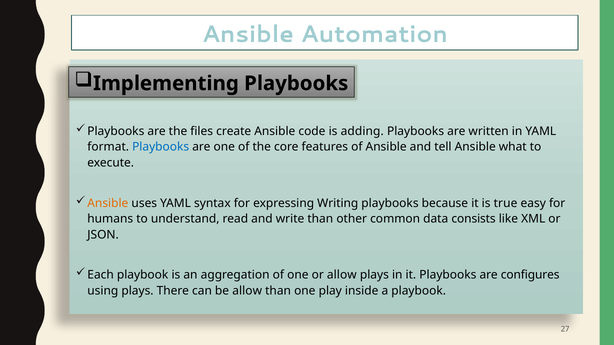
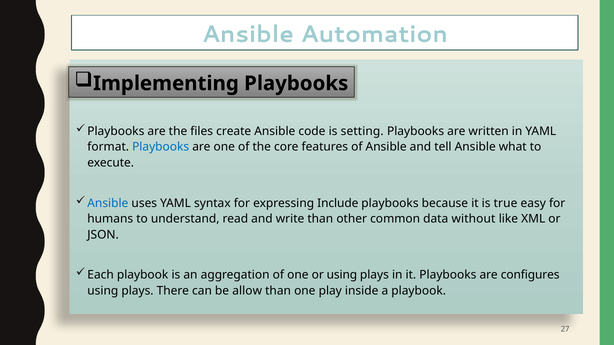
adding: adding -> setting (362, 131)
Ansible colour: orange -> blue (108, 203)
Writing: Writing -> Include (338, 203)
consists: consists -> without (473, 219)
or allow: allow -> using (342, 275)
